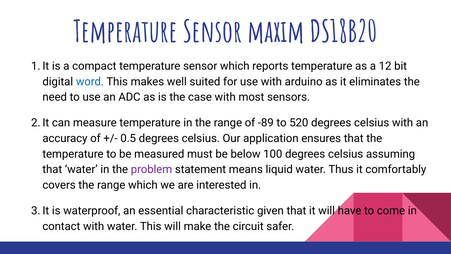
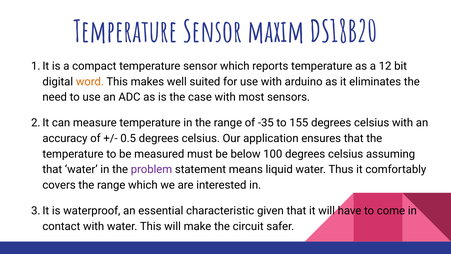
word colour: blue -> orange (90, 82)
-89: -89 -> -35 (266, 123)
520: 520 -> 155 (299, 123)
